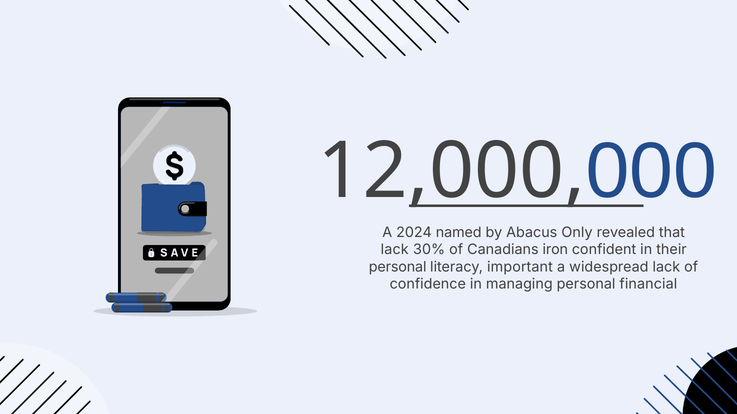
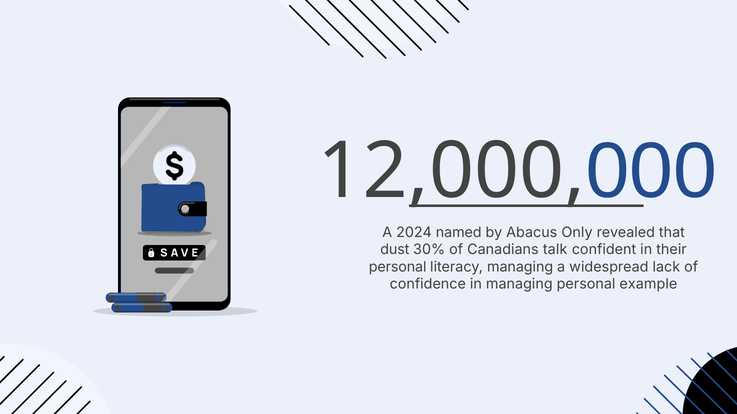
lack: lack -> dust (395, 250)
iron: iron -> talk (555, 250)
literacy important: important -> managing (520, 267)
financial: financial -> example (648, 284)
